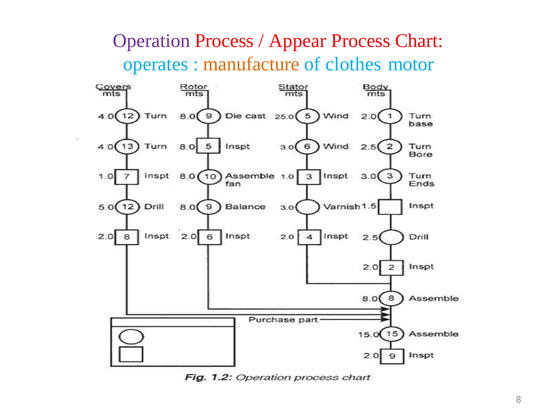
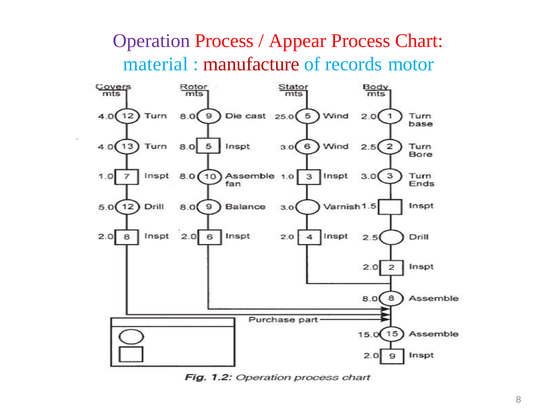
operates: operates -> material (156, 64)
manufacture colour: orange -> red (251, 64)
clothes: clothes -> records (354, 64)
